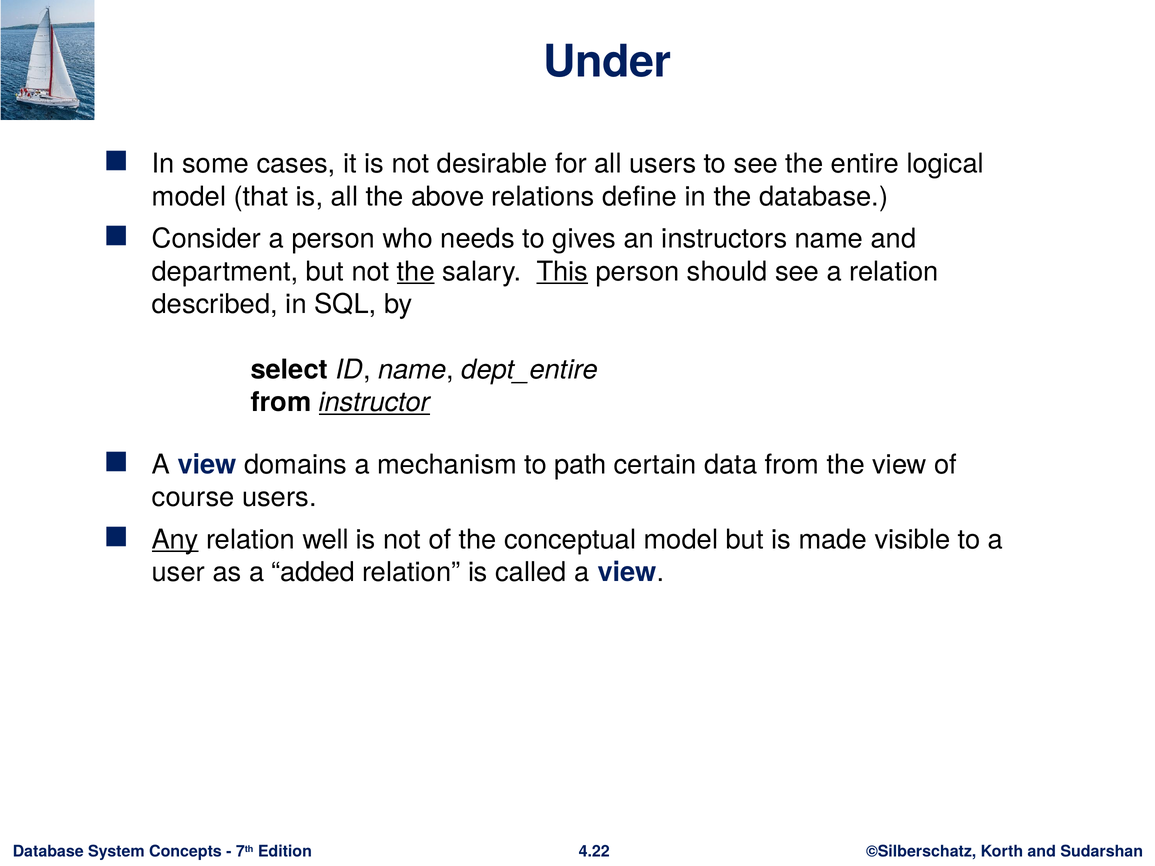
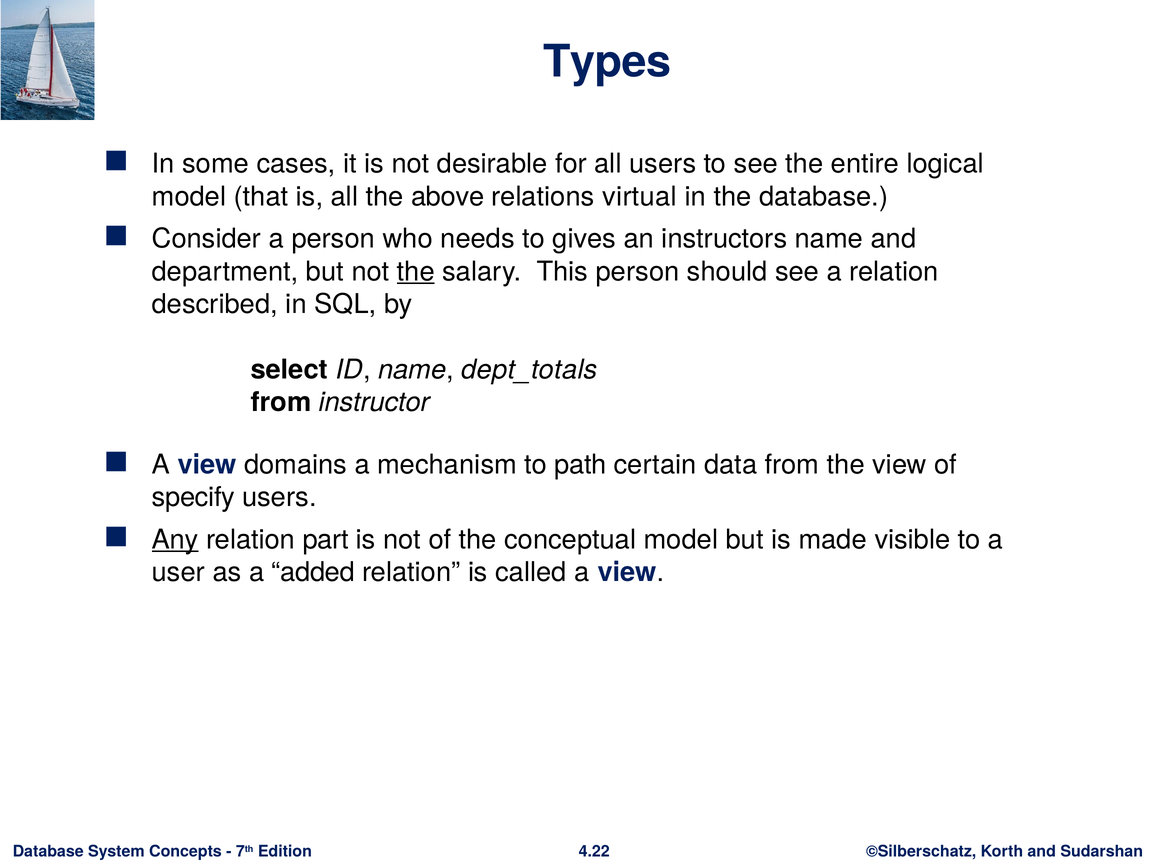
Under: Under -> Types (607, 62)
define: define -> virtual (639, 197)
This underline: present -> none (562, 272)
dept_entire: dept_entire -> dept_totals (530, 370)
instructor underline: present -> none (374, 403)
course: course -> specify (193, 497)
well: well -> part (326, 540)
